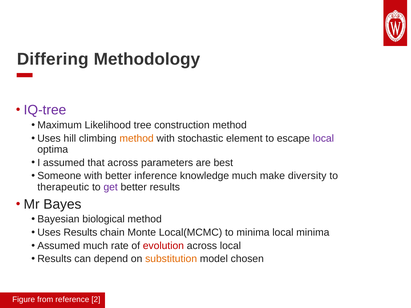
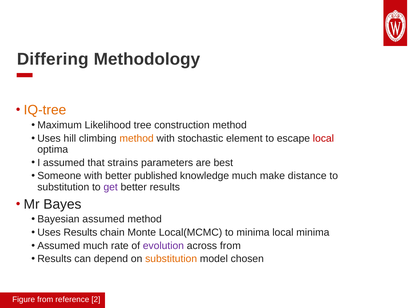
IQ-tree colour: purple -> orange (45, 110)
local colour: purple -> red (323, 138)
that across: across -> strains (123, 163)
inference: inference -> published (156, 176)
diversity: diversity -> distance (307, 176)
therapeutic: therapeutic -> substitution (63, 187)
Bayesian biological: biological -> assumed (103, 219)
evolution colour: red -> purple (163, 246)
across local: local -> from (230, 246)
